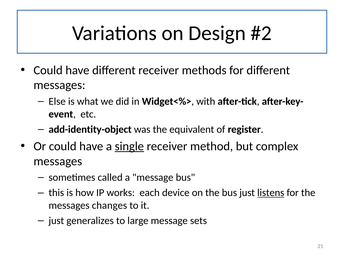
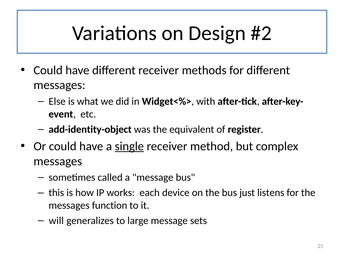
listens underline: present -> none (271, 193)
changes: changes -> function (110, 205)
just: just -> will (56, 221)
